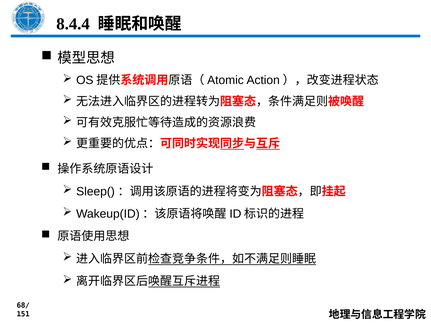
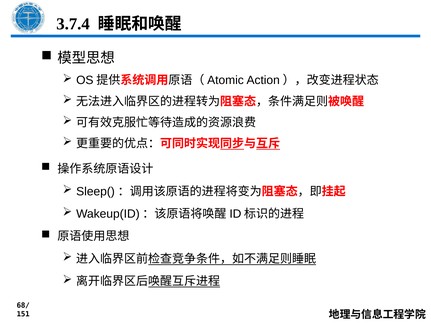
8.4.4: 8.4.4 -> 3.7.4 (73, 24)
